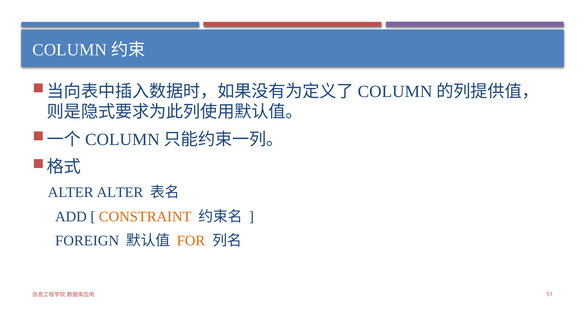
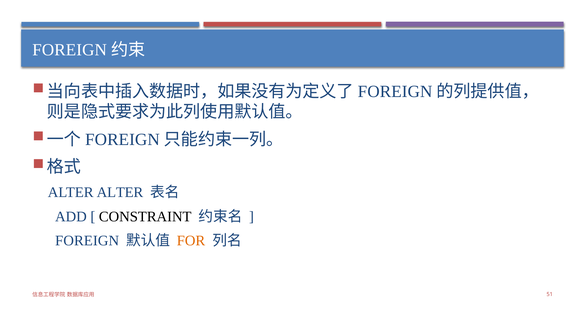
COLUMN: COLUMN -> FOREIGN (70, 50)
COLUMN: COLUMN -> FOREIGN (395, 91)
COLUMN: COLUMN -> FOREIGN (122, 139)
CONSTRAINT colour: orange -> black (145, 217)
